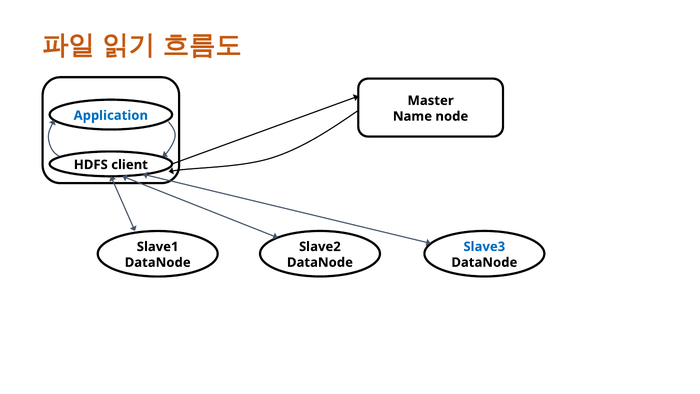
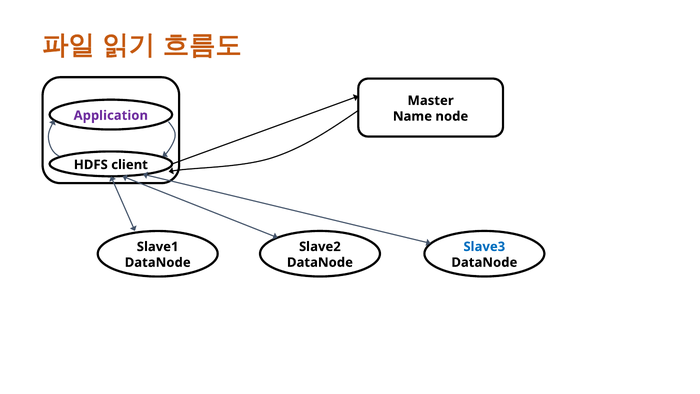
Application colour: blue -> purple (111, 115)
